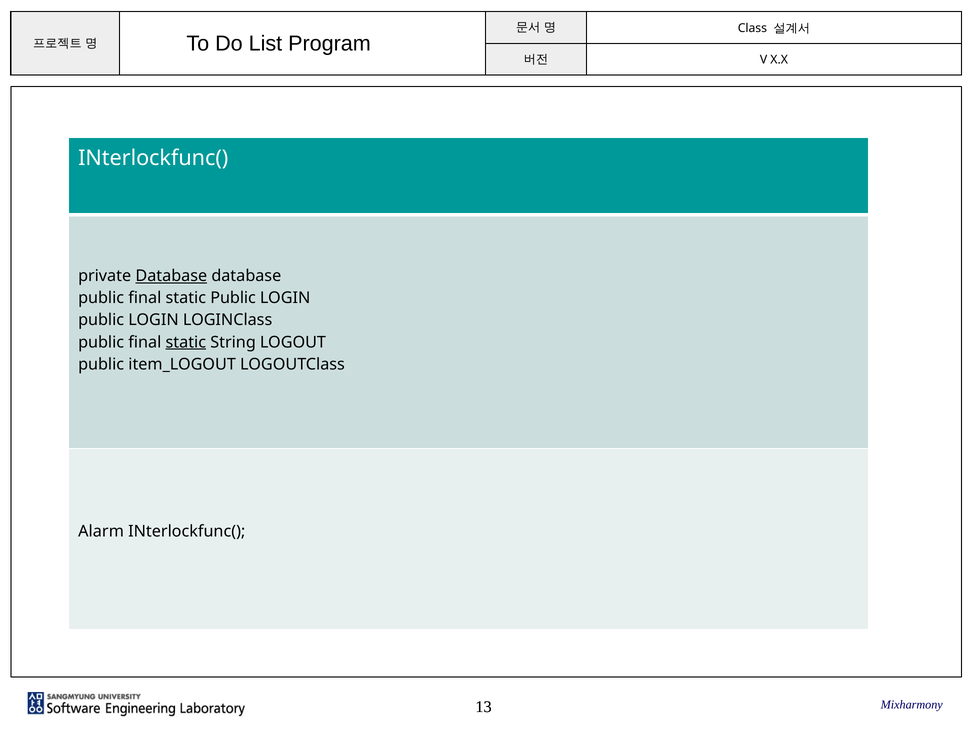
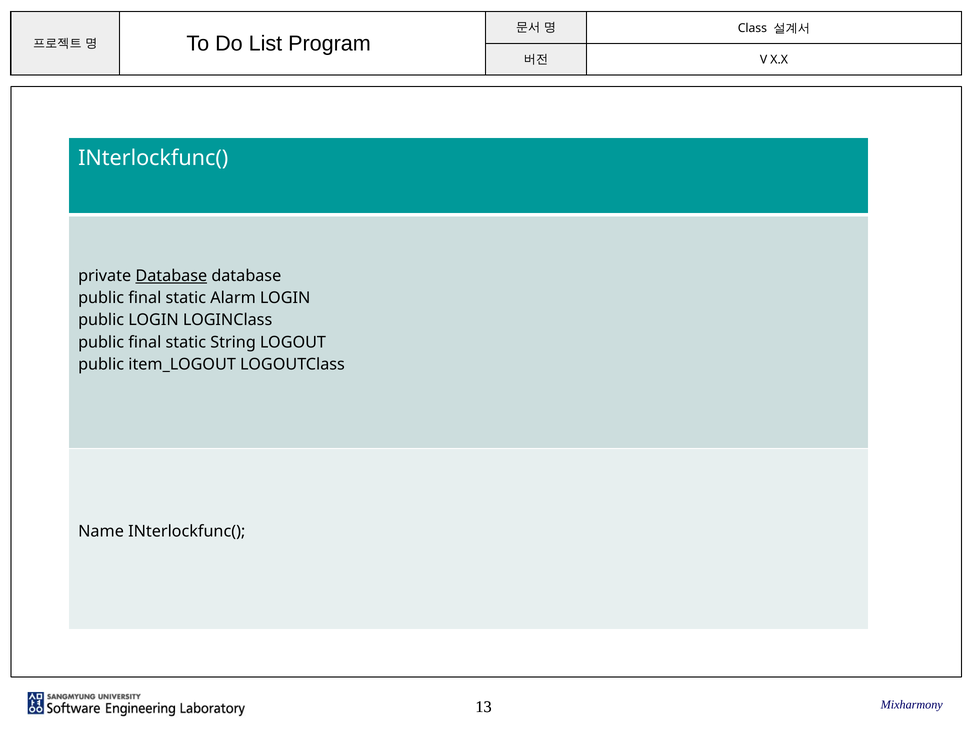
static Public: Public -> Alarm (233, 298)
static underline: present -> none (186, 342)
Alarm: Alarm -> Name (101, 531)
